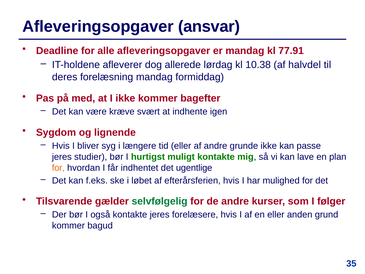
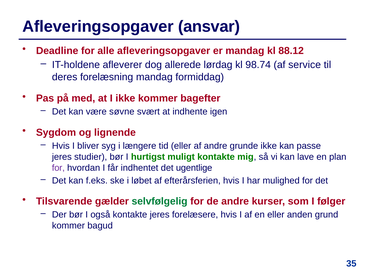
77.91: 77.91 -> 88.12 (291, 51)
10.38: 10.38 -> 98.74 (258, 65)
halvdel: halvdel -> service (305, 65)
kræve: kræve -> søvne (122, 112)
for colour: orange -> purple (58, 168)
